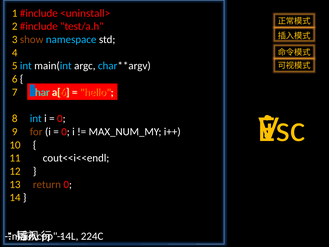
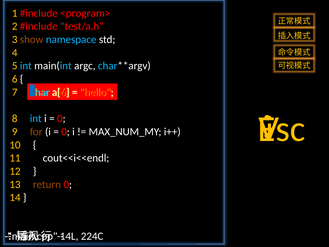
<uninstall>: <uninstall> -> <program> (85, 13)
